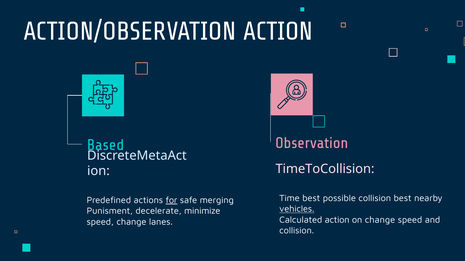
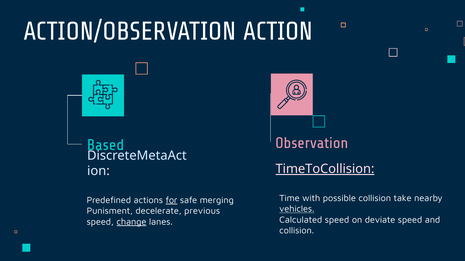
TimeToCollision underline: none -> present (325, 169)
Time best: best -> with (311, 199)
collision best: best -> take (403, 199)
minimize: minimize -> previous (202, 211)
Calculated action: action -> speed (337, 220)
on change: change -> deviate (380, 220)
change underline: none -> present (131, 222)
